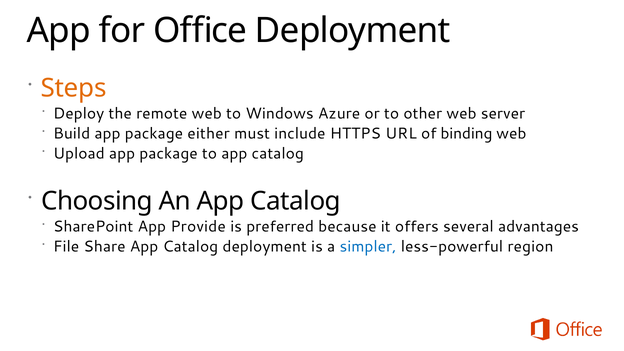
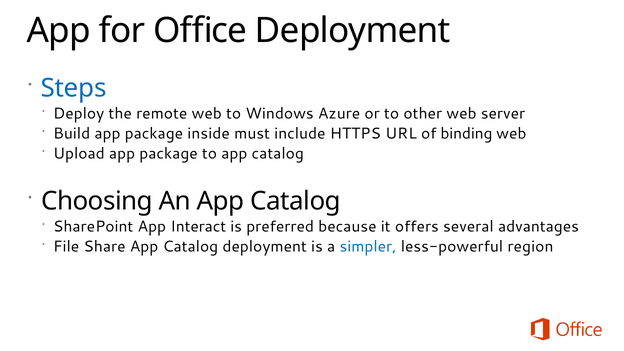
Steps colour: orange -> blue (74, 88)
either: either -> inside (209, 134)
Provide: Provide -> Interact (198, 227)
